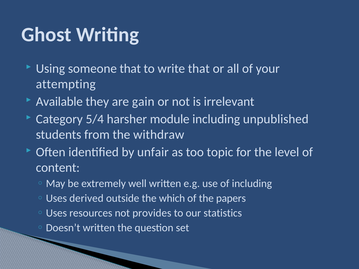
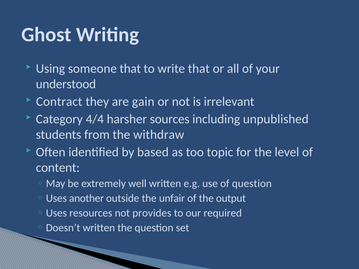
attempting: attempting -> understood (66, 84)
Available: Available -> Contract (59, 102)
5/4: 5/4 -> 4/4 (95, 119)
module: module -> sources (170, 119)
unfair: unfair -> based (153, 152)
of including: including -> question (252, 184)
derived: derived -> another (87, 198)
which: which -> unfair (172, 198)
papers: papers -> output (231, 198)
statistics: statistics -> required (223, 213)
